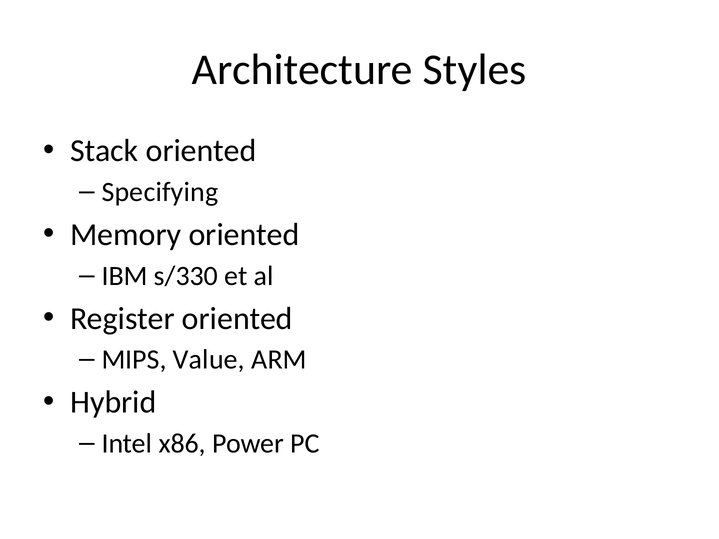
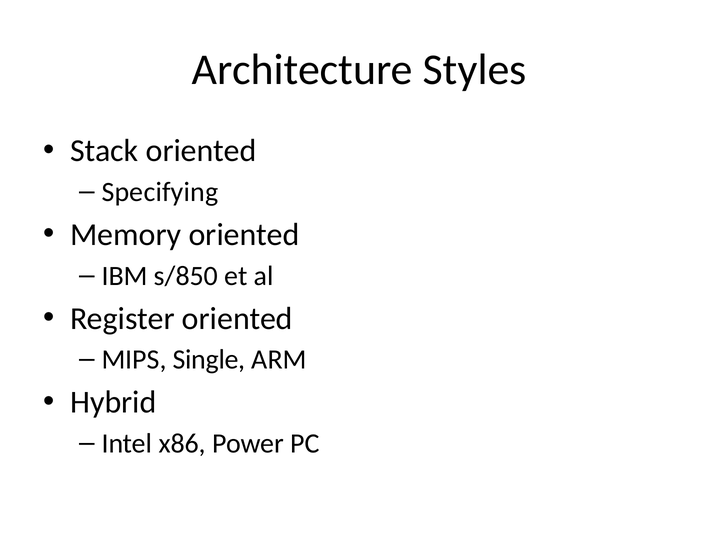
s/330: s/330 -> s/850 (186, 276)
Value: Value -> Single (209, 360)
